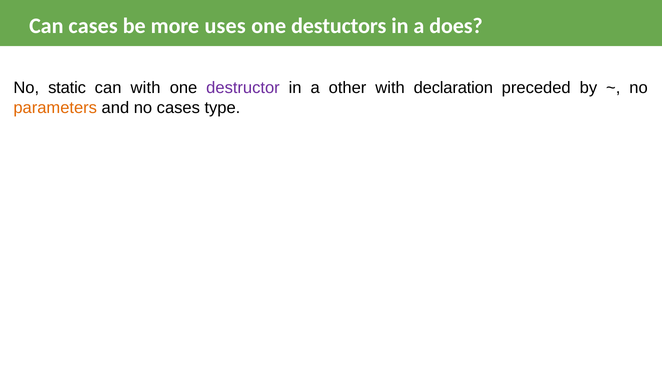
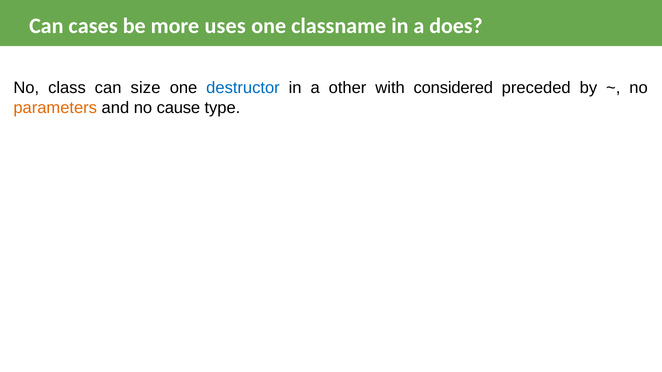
destuctors: destuctors -> classname (339, 26)
static: static -> class (67, 88)
can with: with -> size (146, 88)
destructor colour: purple -> blue (243, 88)
declaration: declaration -> considered (453, 88)
no cases: cases -> cause (178, 108)
